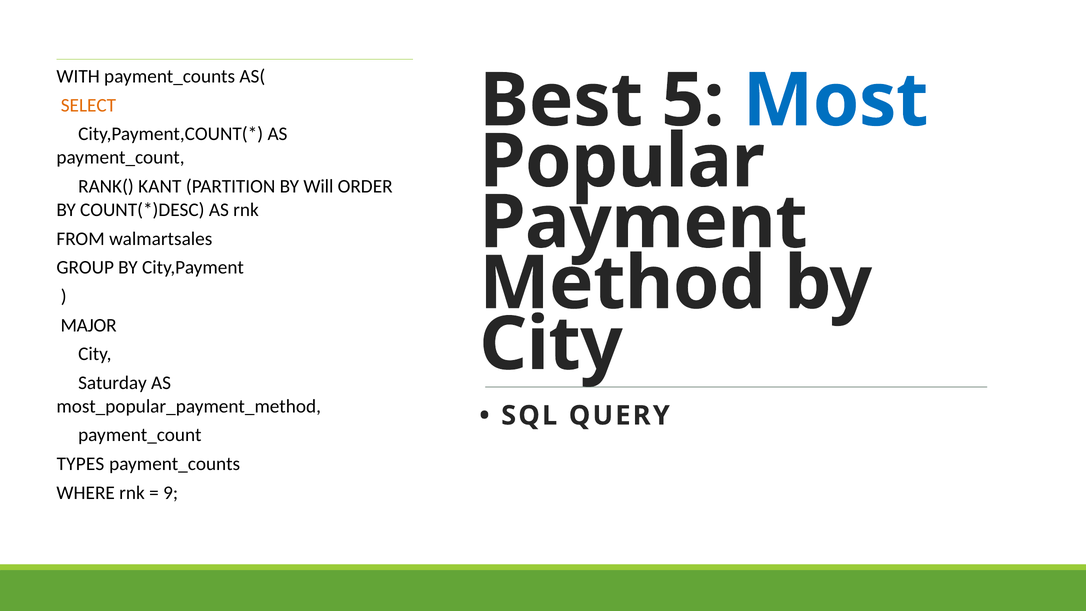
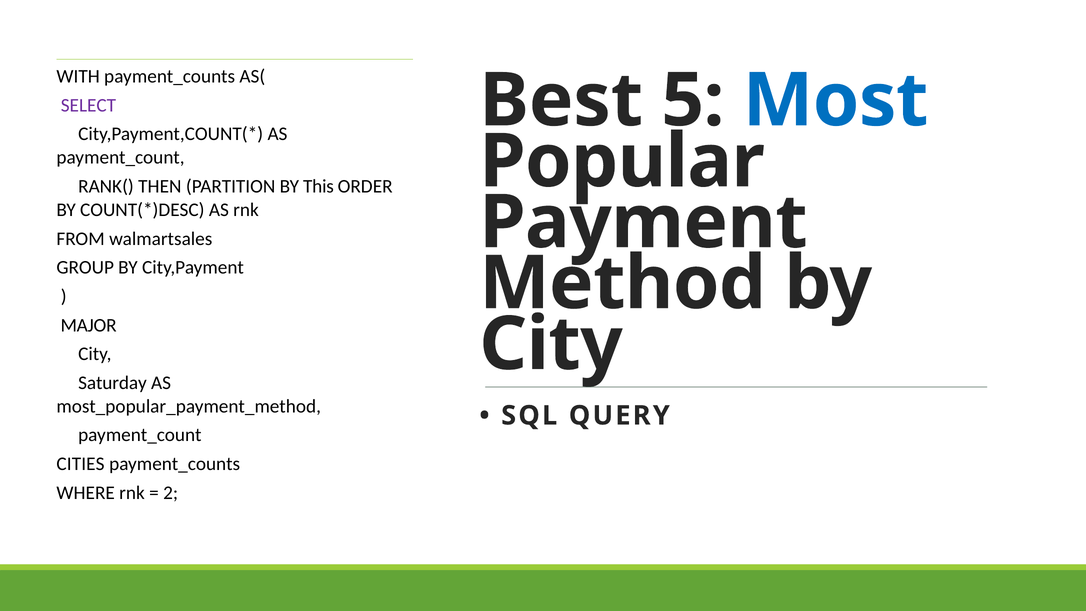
SELECT colour: orange -> purple (88, 105)
KANT: KANT -> THEN (160, 186)
Will: Will -> This (318, 186)
TYPES: TYPES -> CITIES (81, 464)
9: 9 -> 2 (171, 493)
